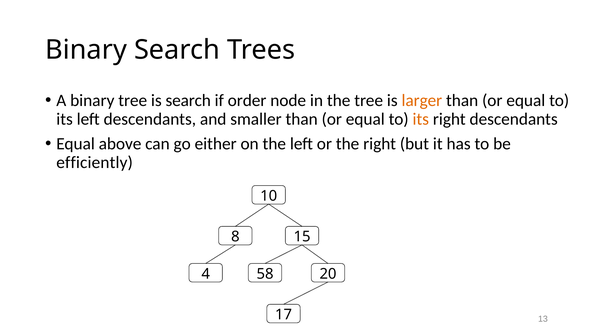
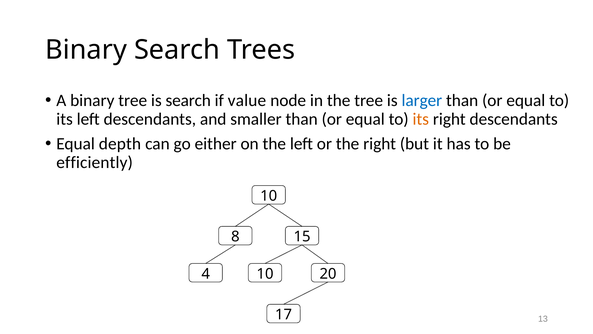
order: order -> value (247, 100)
larger colour: orange -> blue (422, 100)
above: above -> depth (120, 144)
4 58: 58 -> 10 (265, 273)
